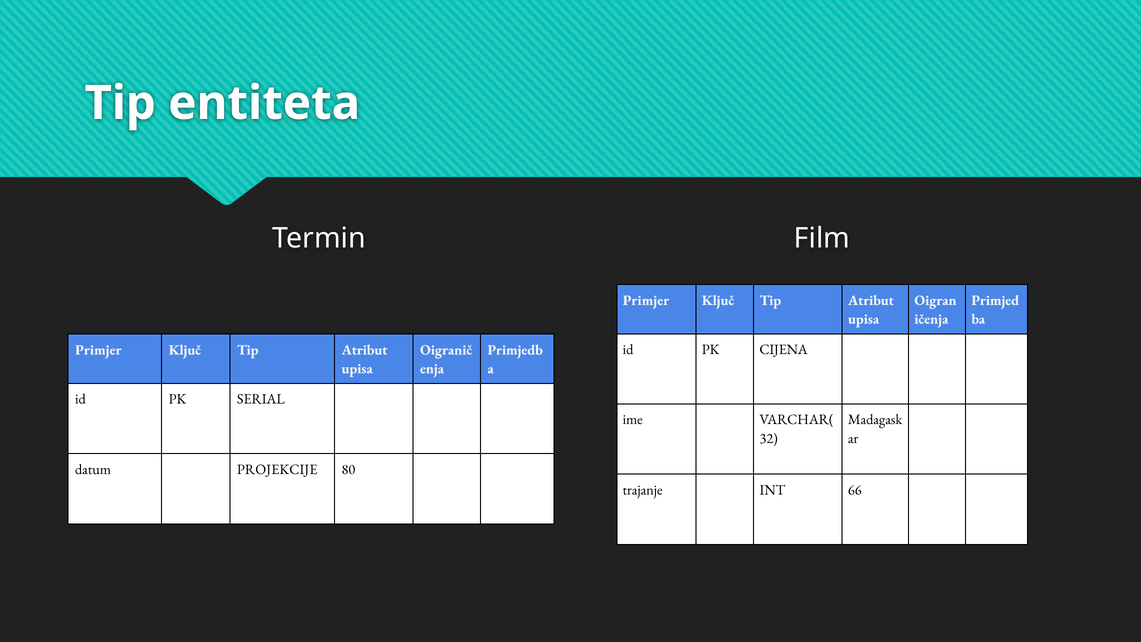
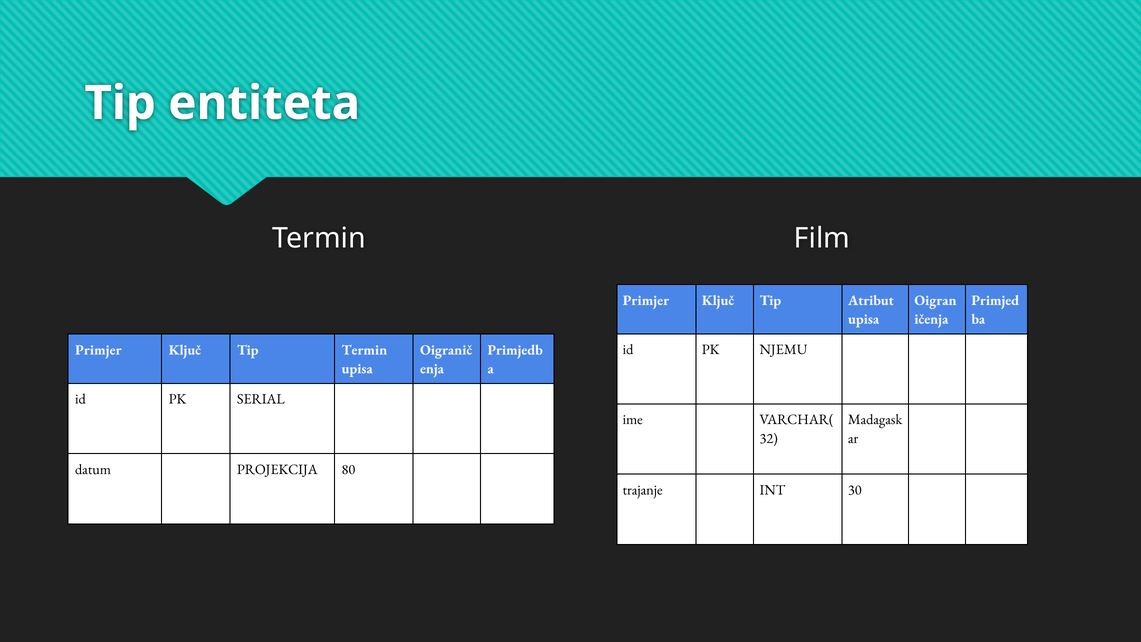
Atribut: Atribut -> Termin (364, 350)
CIJENA: CIJENA -> NJEMU (783, 349)
PROJEKCIJE: PROJEKCIJE -> PROJEKCIJA (277, 469)
66: 66 -> 30 (855, 490)
